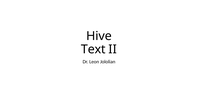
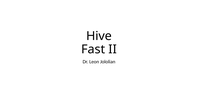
Text: Text -> Fast (93, 49)
